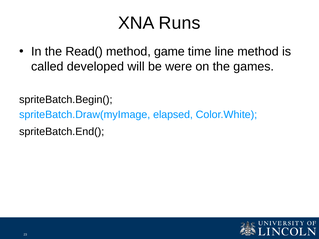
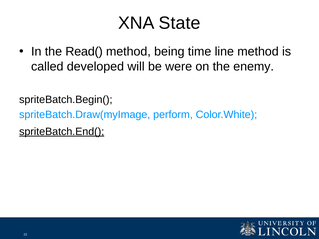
Runs: Runs -> State (180, 23)
game: game -> being (169, 52)
games: games -> enemy (254, 67)
elapsed: elapsed -> perform (173, 115)
spriteBatch.End( underline: none -> present (62, 132)
